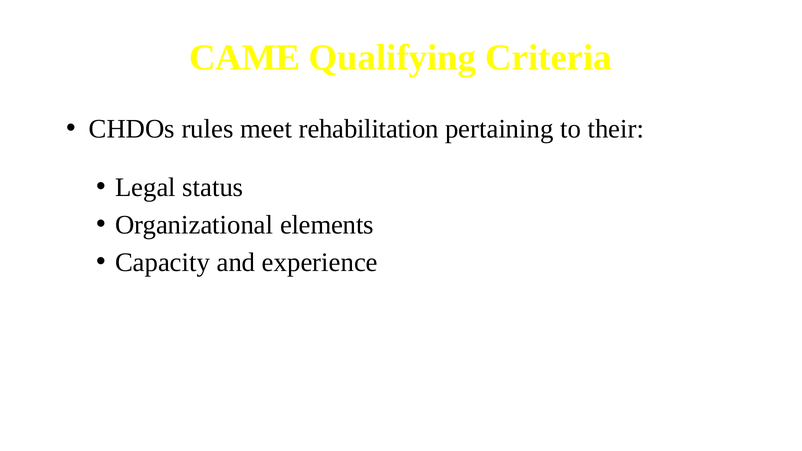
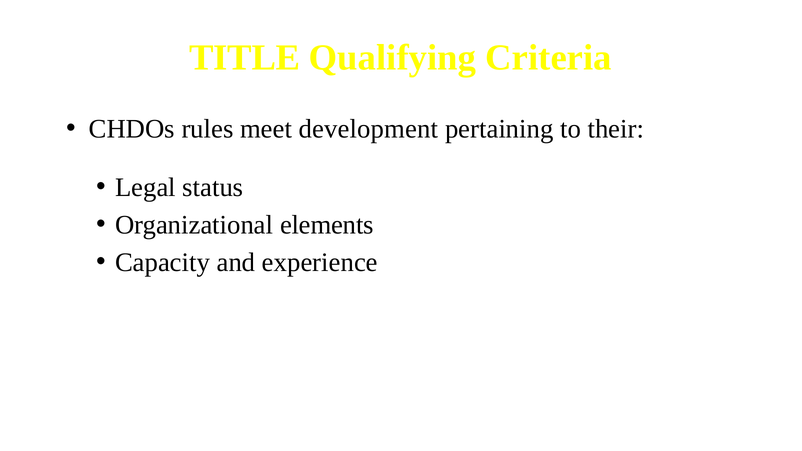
CAME: CAME -> TITLE (245, 58)
rehabilitation: rehabilitation -> development (369, 129)
